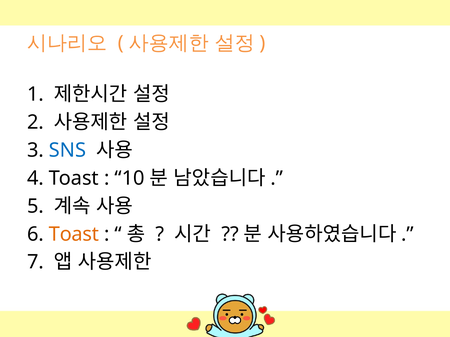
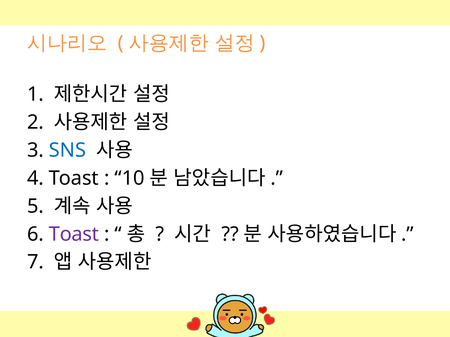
Toast colour: orange -> purple (74, 234)
